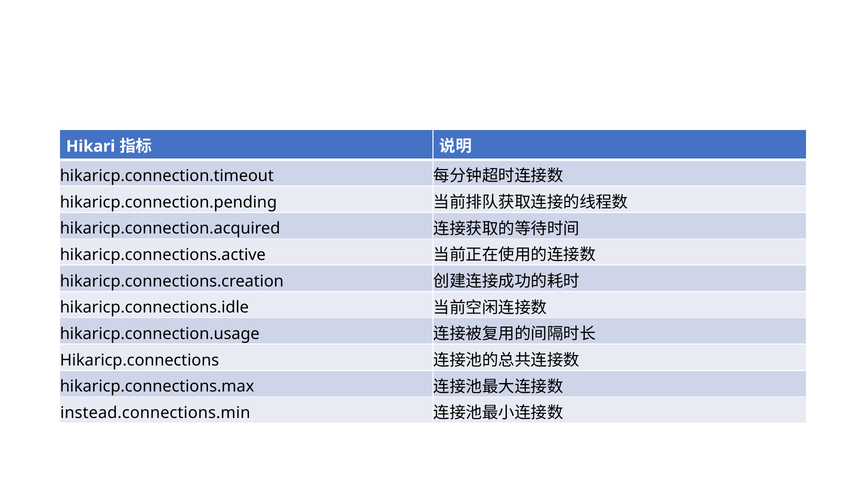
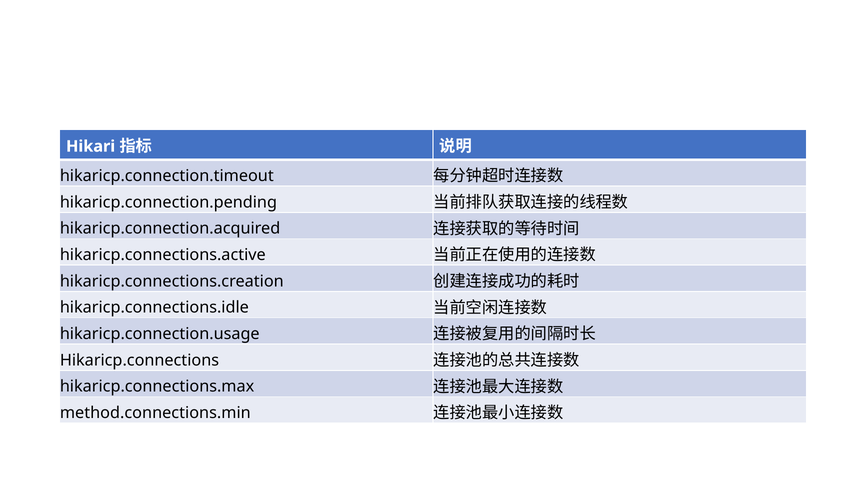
instead.connections.min: instead.connections.min -> method.connections.min (155, 413)
